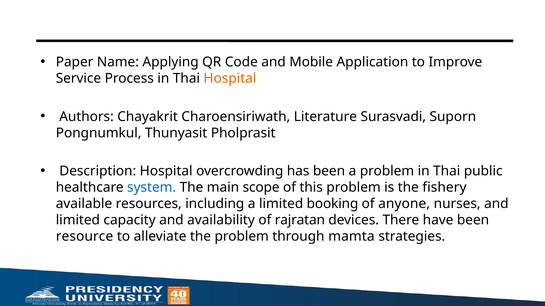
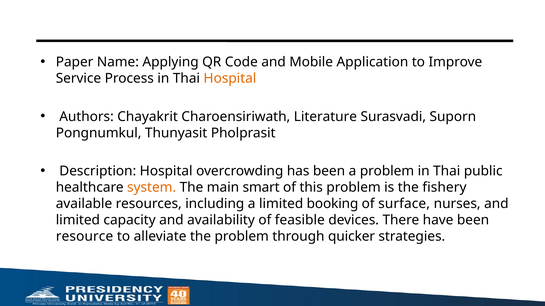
system colour: blue -> orange (152, 188)
scope: scope -> smart (261, 188)
anyone: anyone -> surface (404, 204)
rajratan: rajratan -> feasible (300, 220)
mamta: mamta -> quicker (352, 237)
